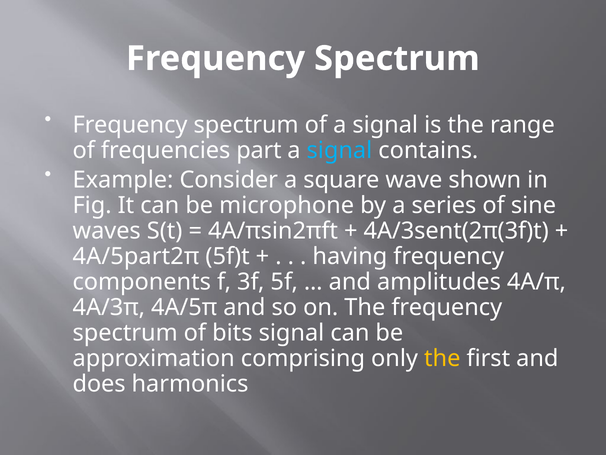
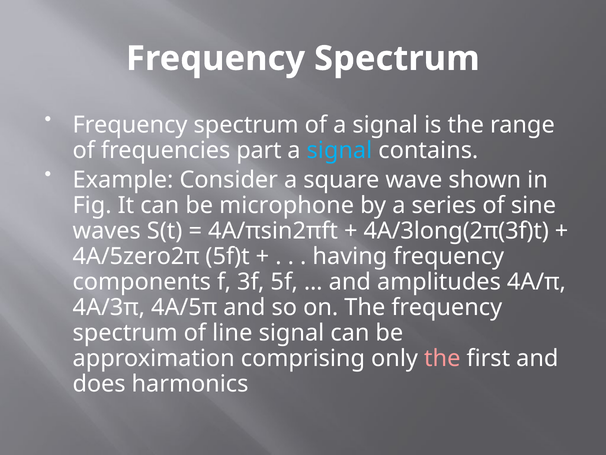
4A/3sent(2π(3f)t: 4A/3sent(2π(3f)t -> 4A/3long(2π(3f)t (456, 231)
4A/5part2π: 4A/5part2π -> 4A/5zero2π (136, 256)
bits: bits -> line (232, 333)
the colour: yellow -> pink (442, 358)
